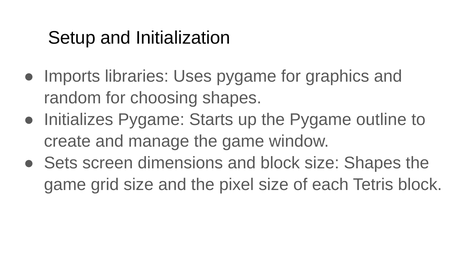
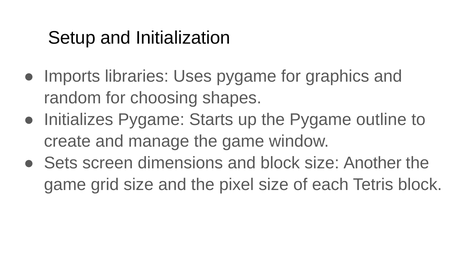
size Shapes: Shapes -> Another (373, 163)
